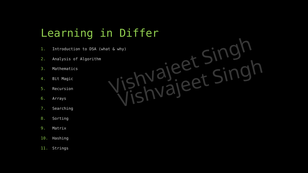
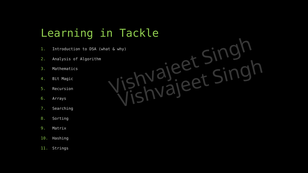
Differ: Differ -> Tackle (139, 33)
